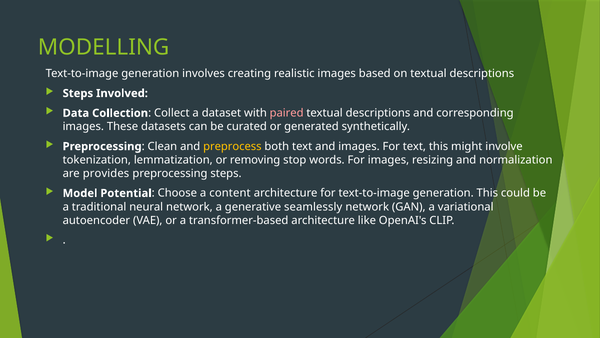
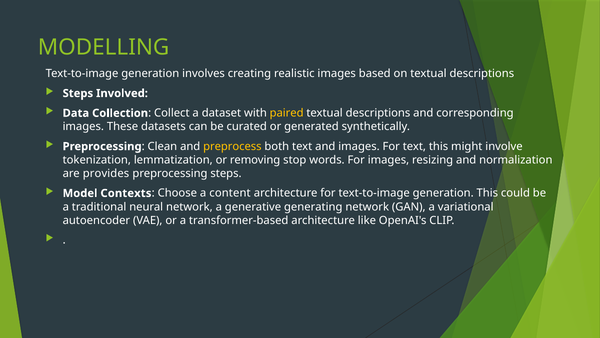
paired colour: pink -> yellow (287, 113)
Potential: Potential -> Contexts (126, 193)
seamlessly: seamlessly -> generating (313, 206)
